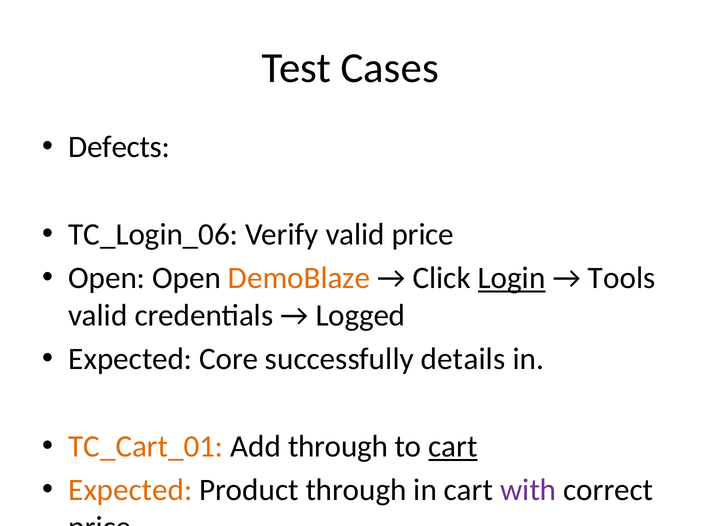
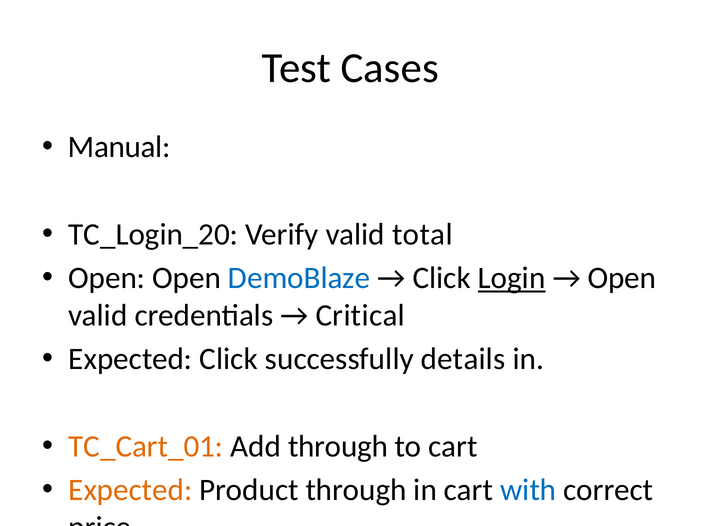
Defects: Defects -> Manual (119, 147)
TC_Login_06: TC_Login_06 -> TC_Login_20 (153, 234)
valid price: price -> total (423, 234)
DemoBlaze colour: orange -> blue (299, 278)
Tools: Tools -> Open (622, 278)
Logged: Logged -> Critical (360, 315)
Expected Core: Core -> Click (229, 359)
cart underline: present -> none (453, 446)
with colour: purple -> blue (528, 490)
